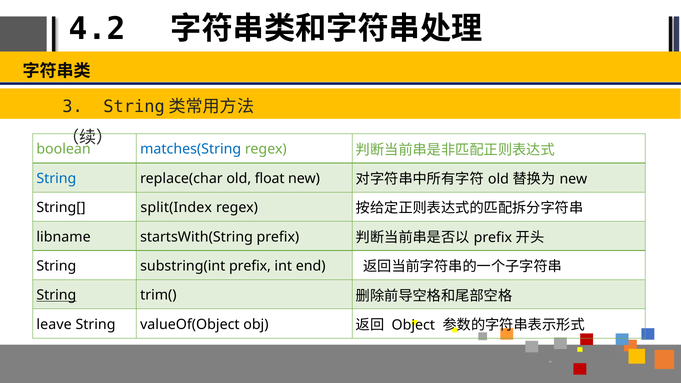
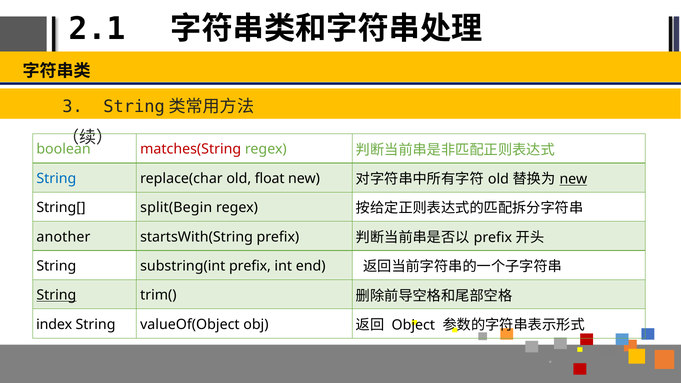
4.2: 4.2 -> 2.1 (97, 29)
matches(String colour: blue -> red (191, 149)
new underline: none -> present (573, 179)
split(Index: split(Index -> split(Begin (176, 208)
libname: libname -> another (63, 237)
leave: leave -> index (54, 324)
